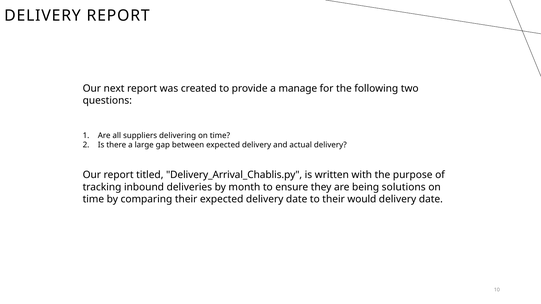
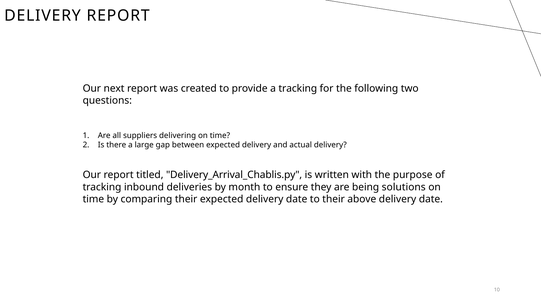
a manage: manage -> tracking (298, 88)
would: would -> above (362, 199)
